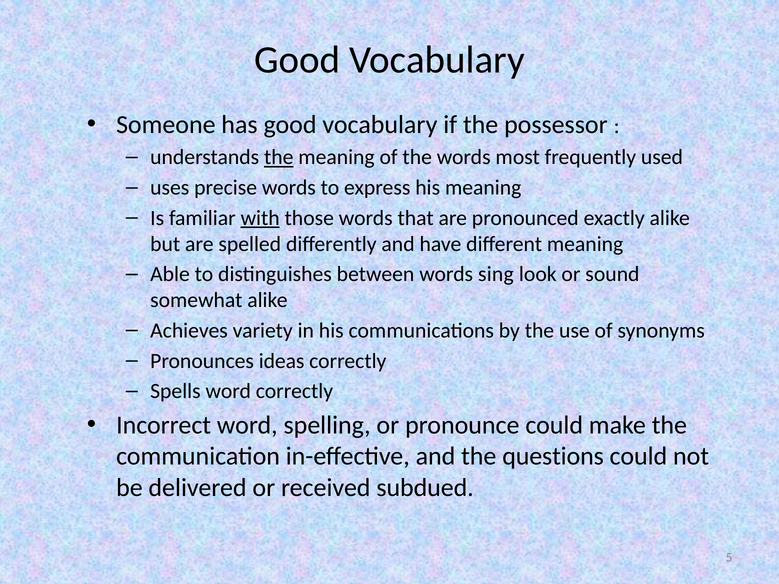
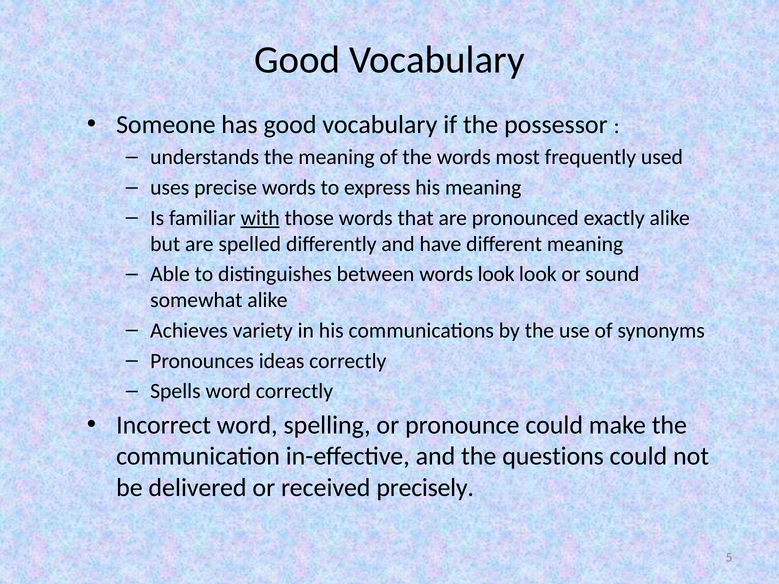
the underline: present -> none (279, 157)
words sing: sing -> look (496, 274)
subdued: subdued -> precisely (425, 488)
